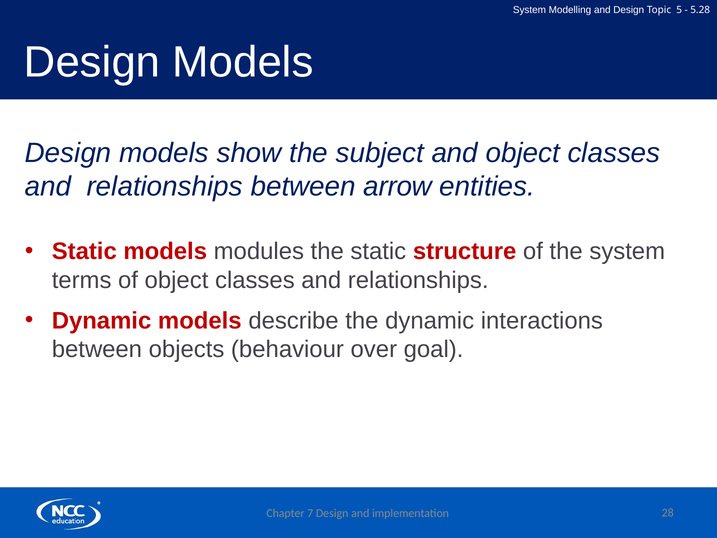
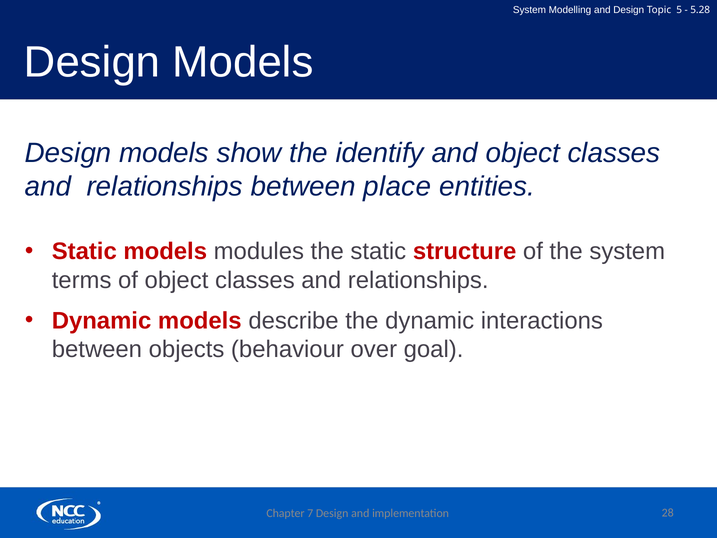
subject: subject -> identify (380, 153)
arrow: arrow -> place (397, 187)
